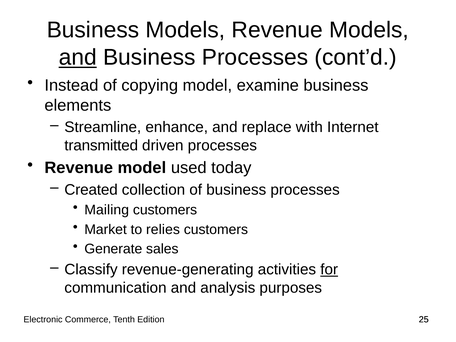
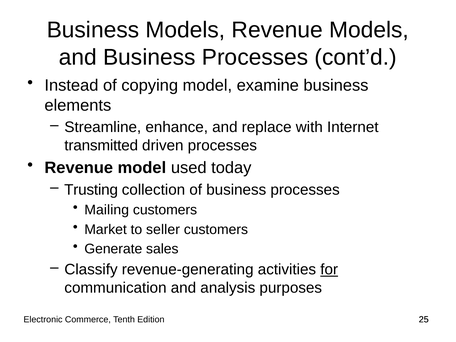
and underline: present -> none (78, 57)
Created: Created -> Trusting (91, 190)
relies: relies -> seller (163, 229)
